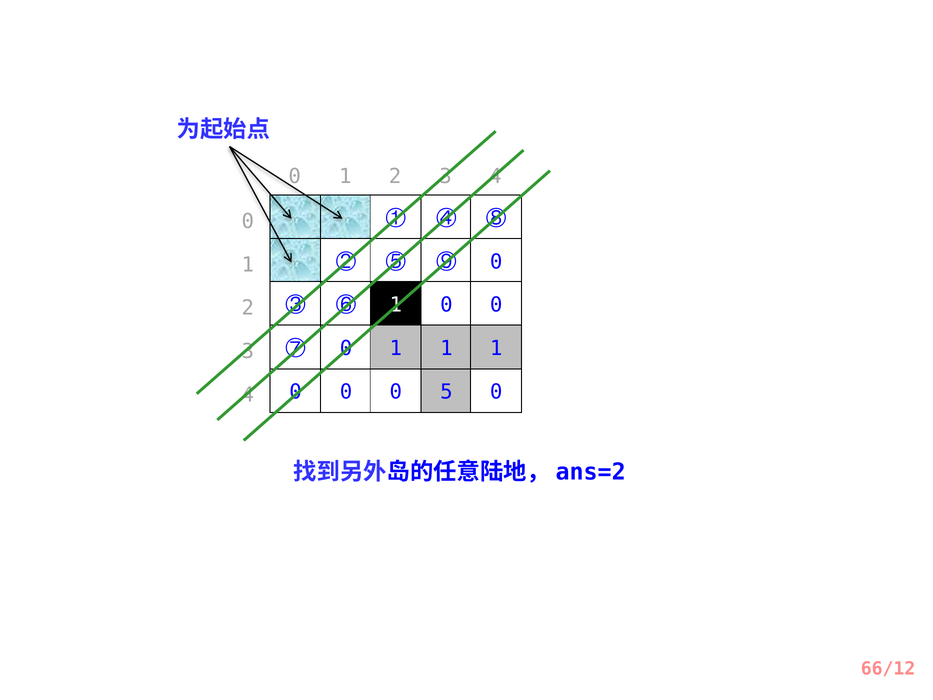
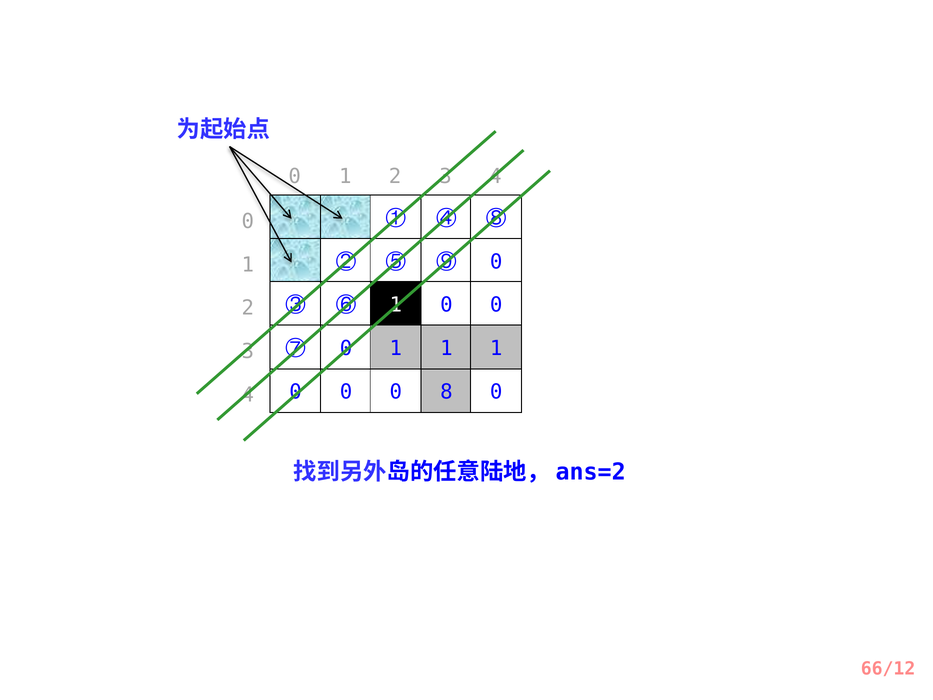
5: 5 -> 8 (446, 392)
